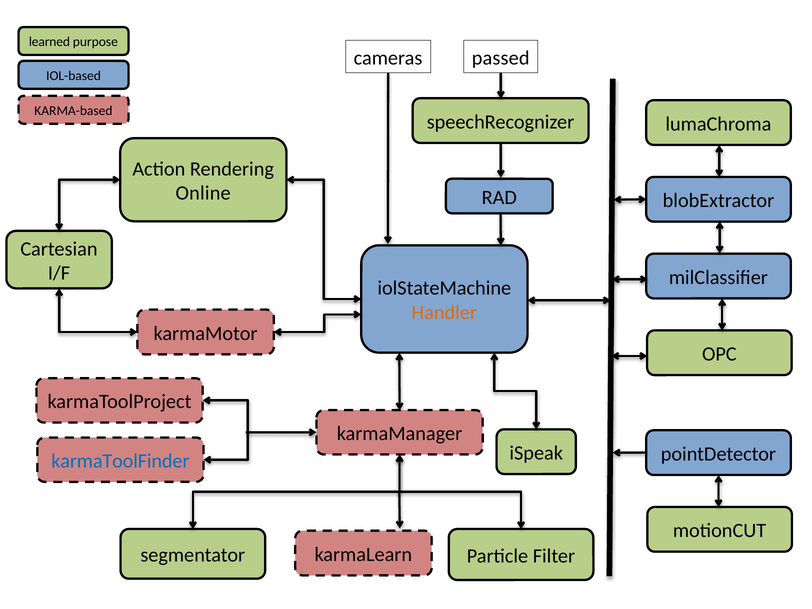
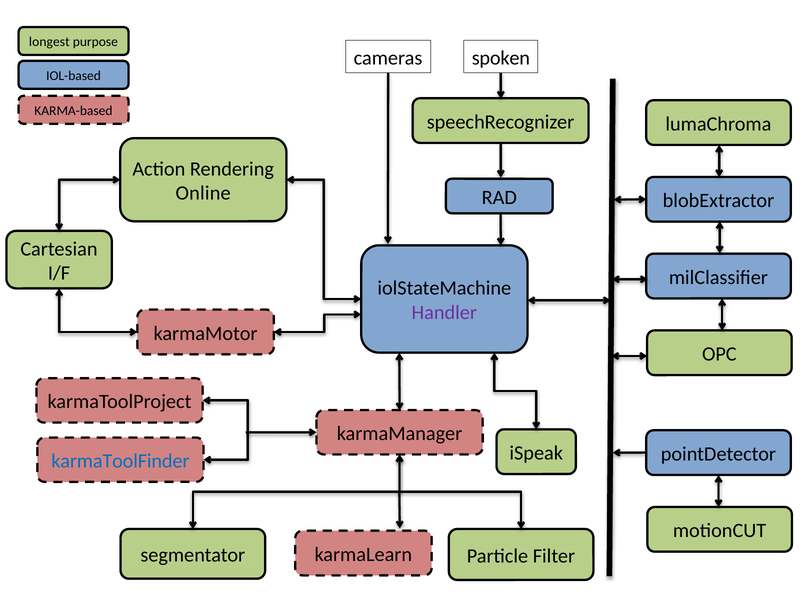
learned: learned -> longest (49, 42)
passed: passed -> spoken (501, 58)
Handler colour: orange -> purple (444, 313)
